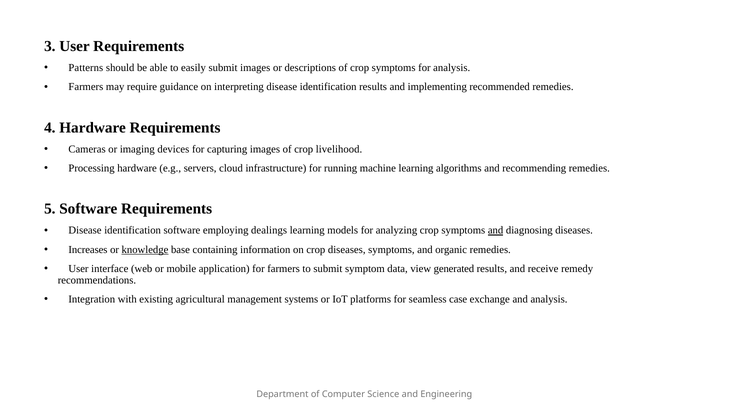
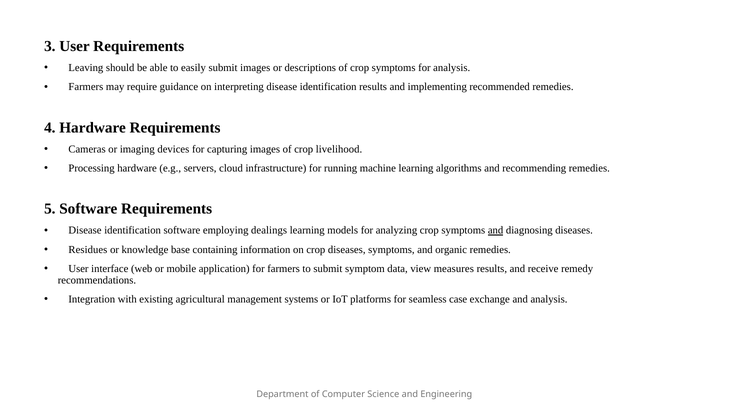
Patterns: Patterns -> Leaving (86, 68)
Increases: Increases -> Residues (88, 250)
knowledge underline: present -> none (145, 250)
generated: generated -> measures (454, 269)
